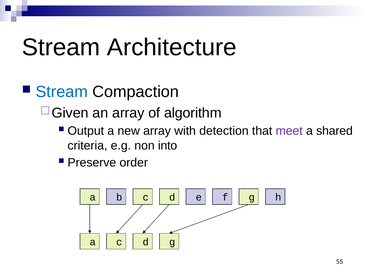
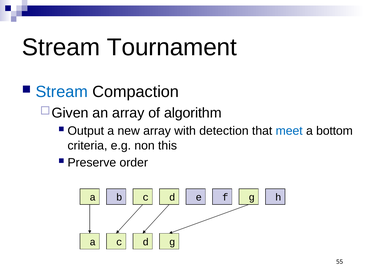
Architecture: Architecture -> Tournament (172, 47)
meet colour: purple -> blue (289, 131)
shared: shared -> bottom (334, 131)
into: into -> this (168, 145)
